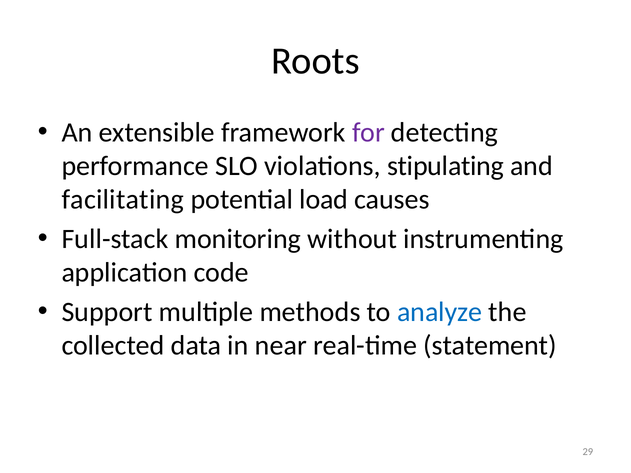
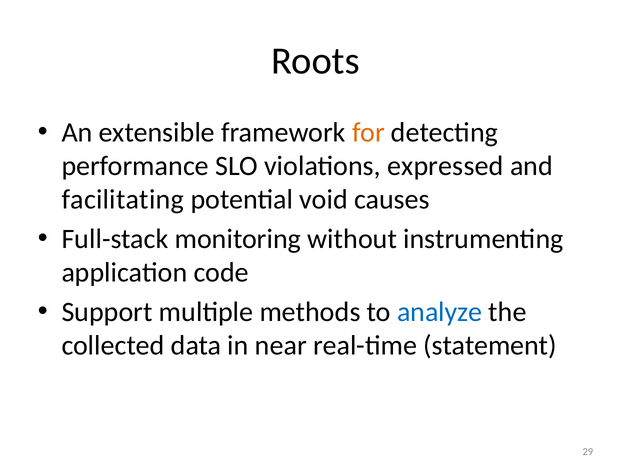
for colour: purple -> orange (368, 132)
stipulating: stipulating -> expressed (445, 166)
load: load -> void (324, 200)
